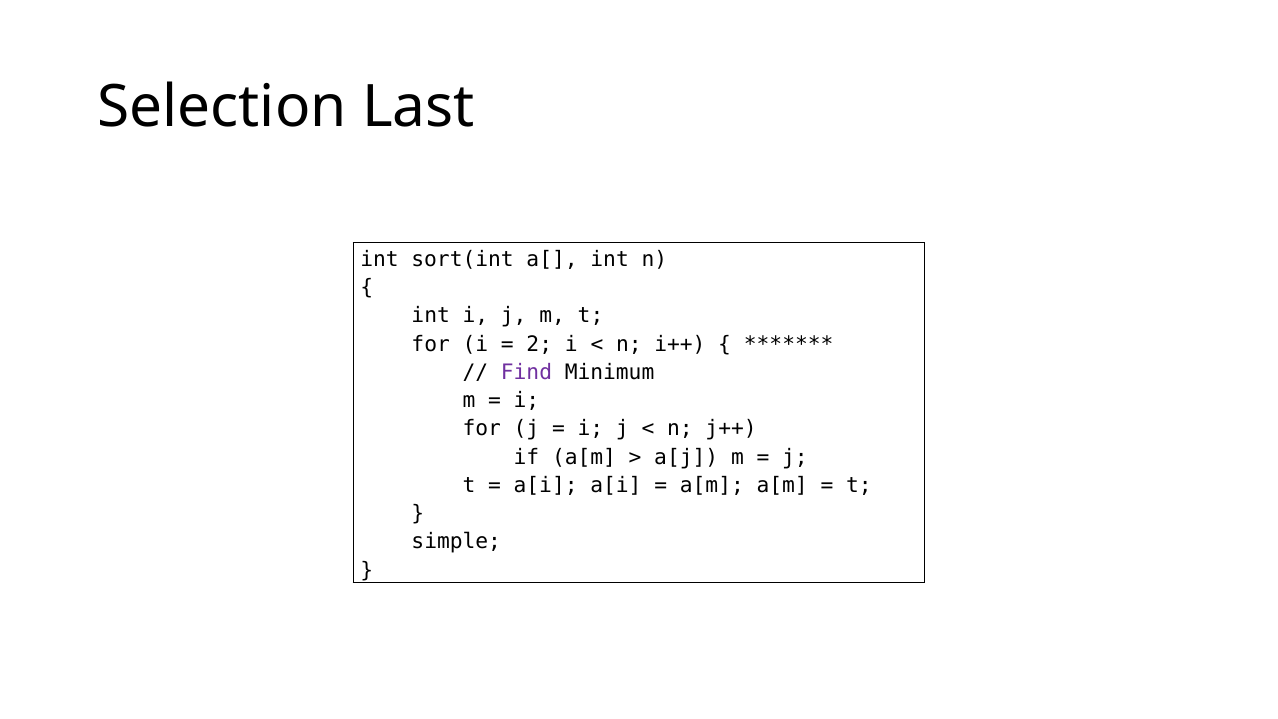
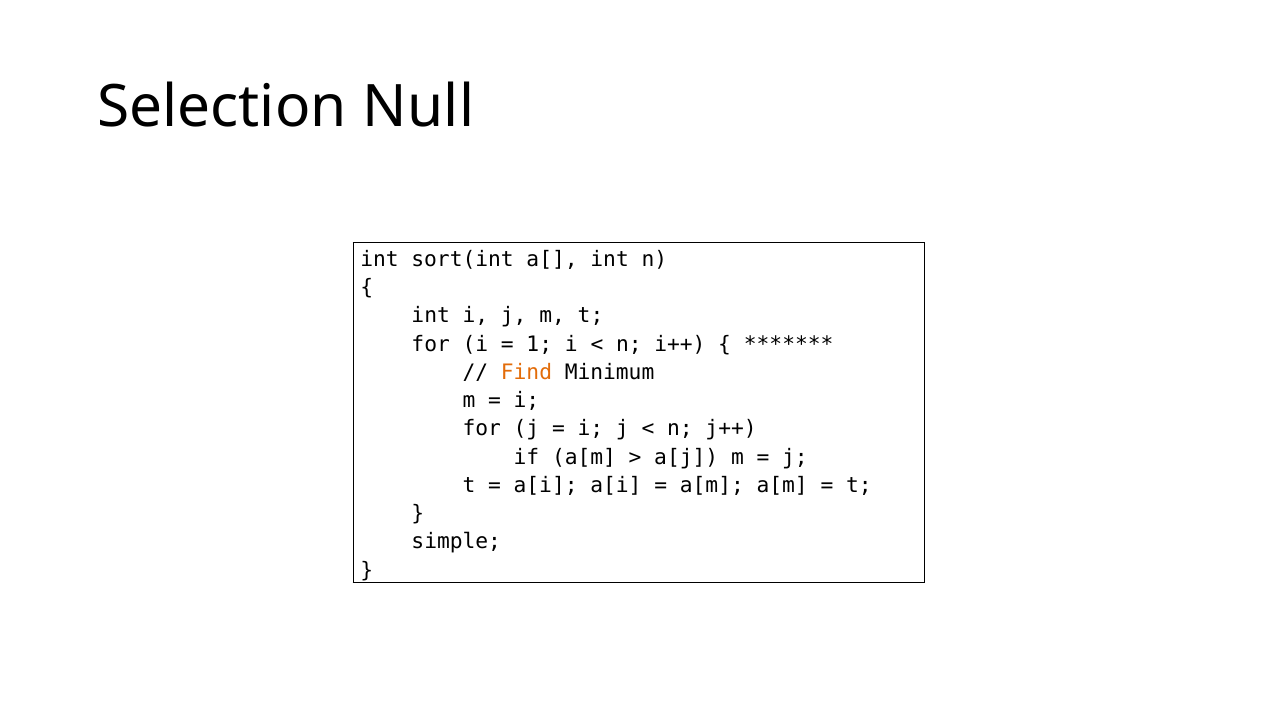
Last: Last -> Null (418, 107)
2: 2 -> 1 (539, 344)
Find colour: purple -> orange (526, 372)
